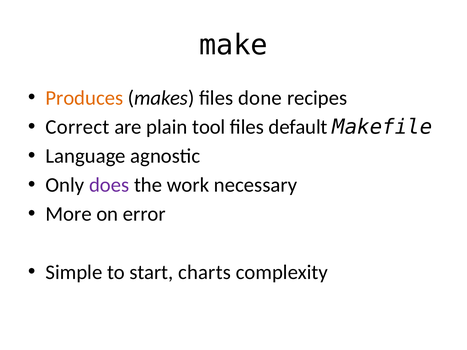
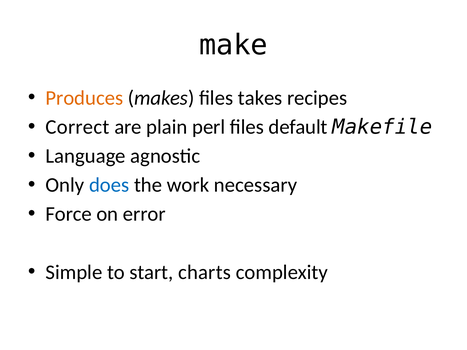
done: done -> takes (260, 98)
tool: tool -> perl (209, 127)
does colour: purple -> blue (109, 185)
More: More -> Force (69, 214)
